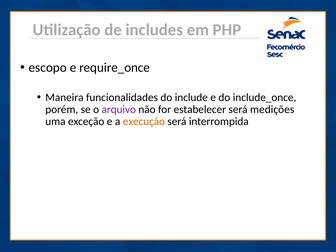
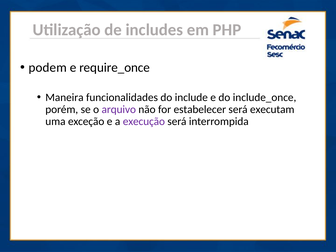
escopo: escopo -> podem (48, 67)
medições: medições -> executam (272, 109)
execução colour: orange -> purple (144, 122)
